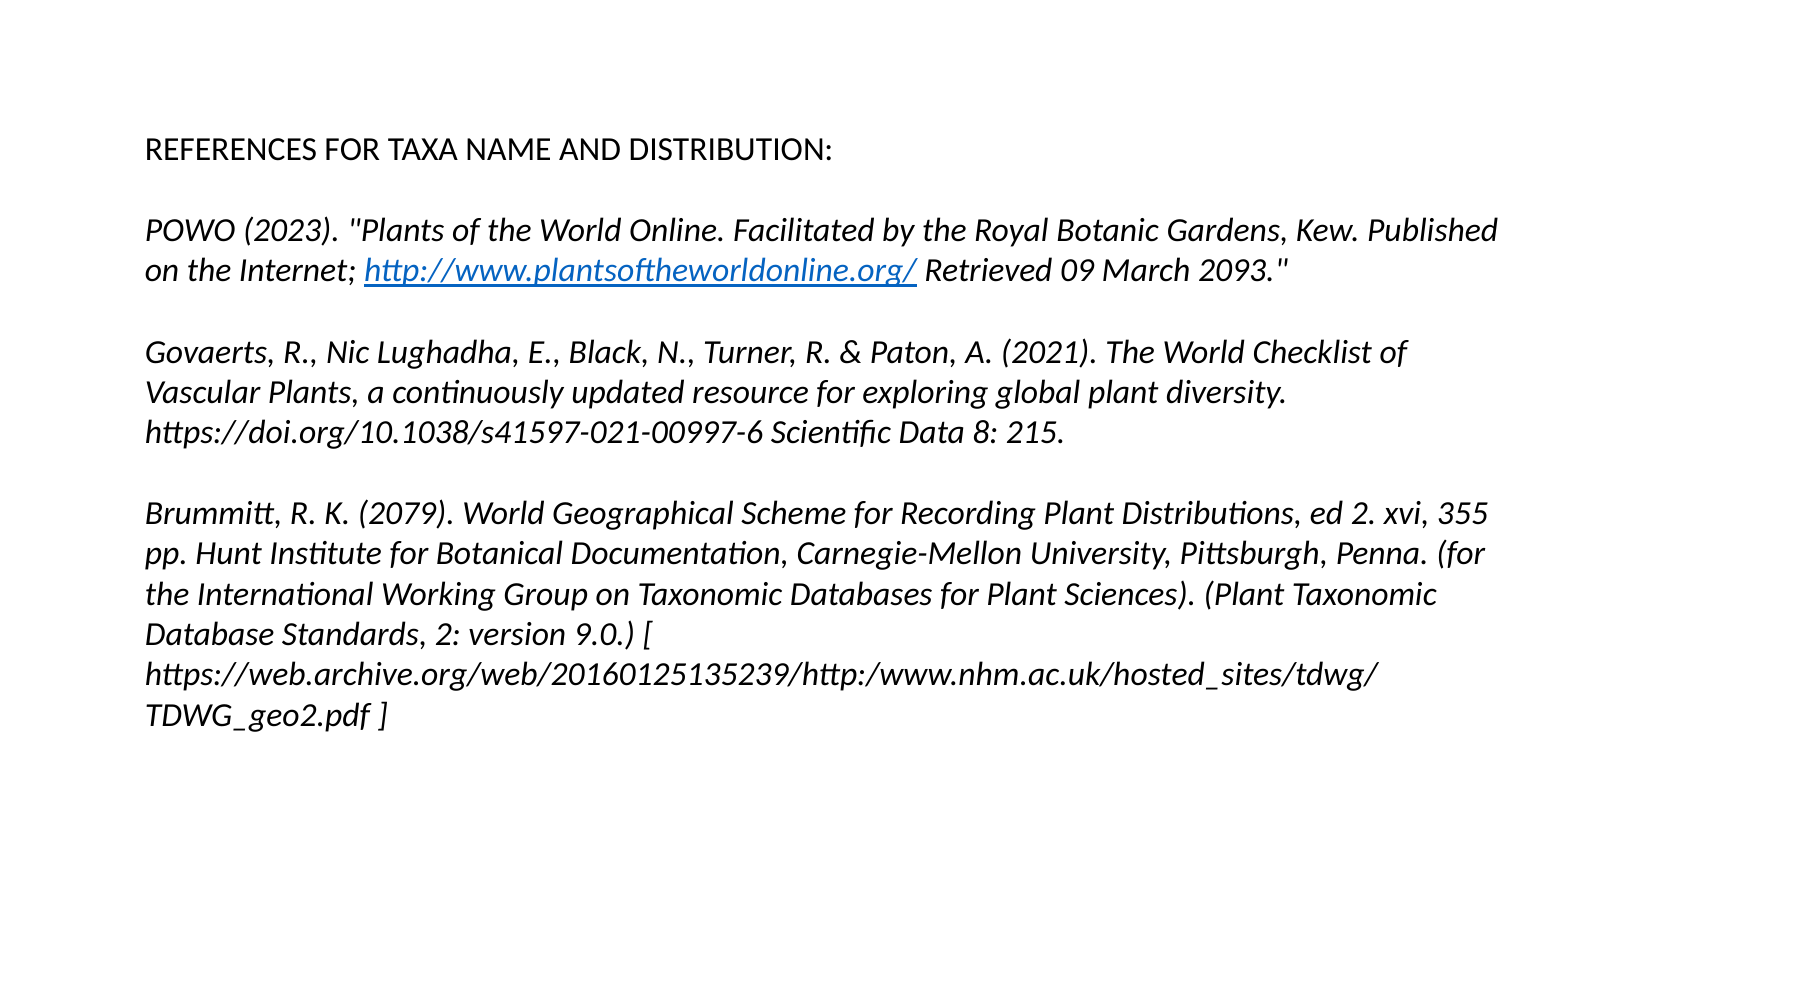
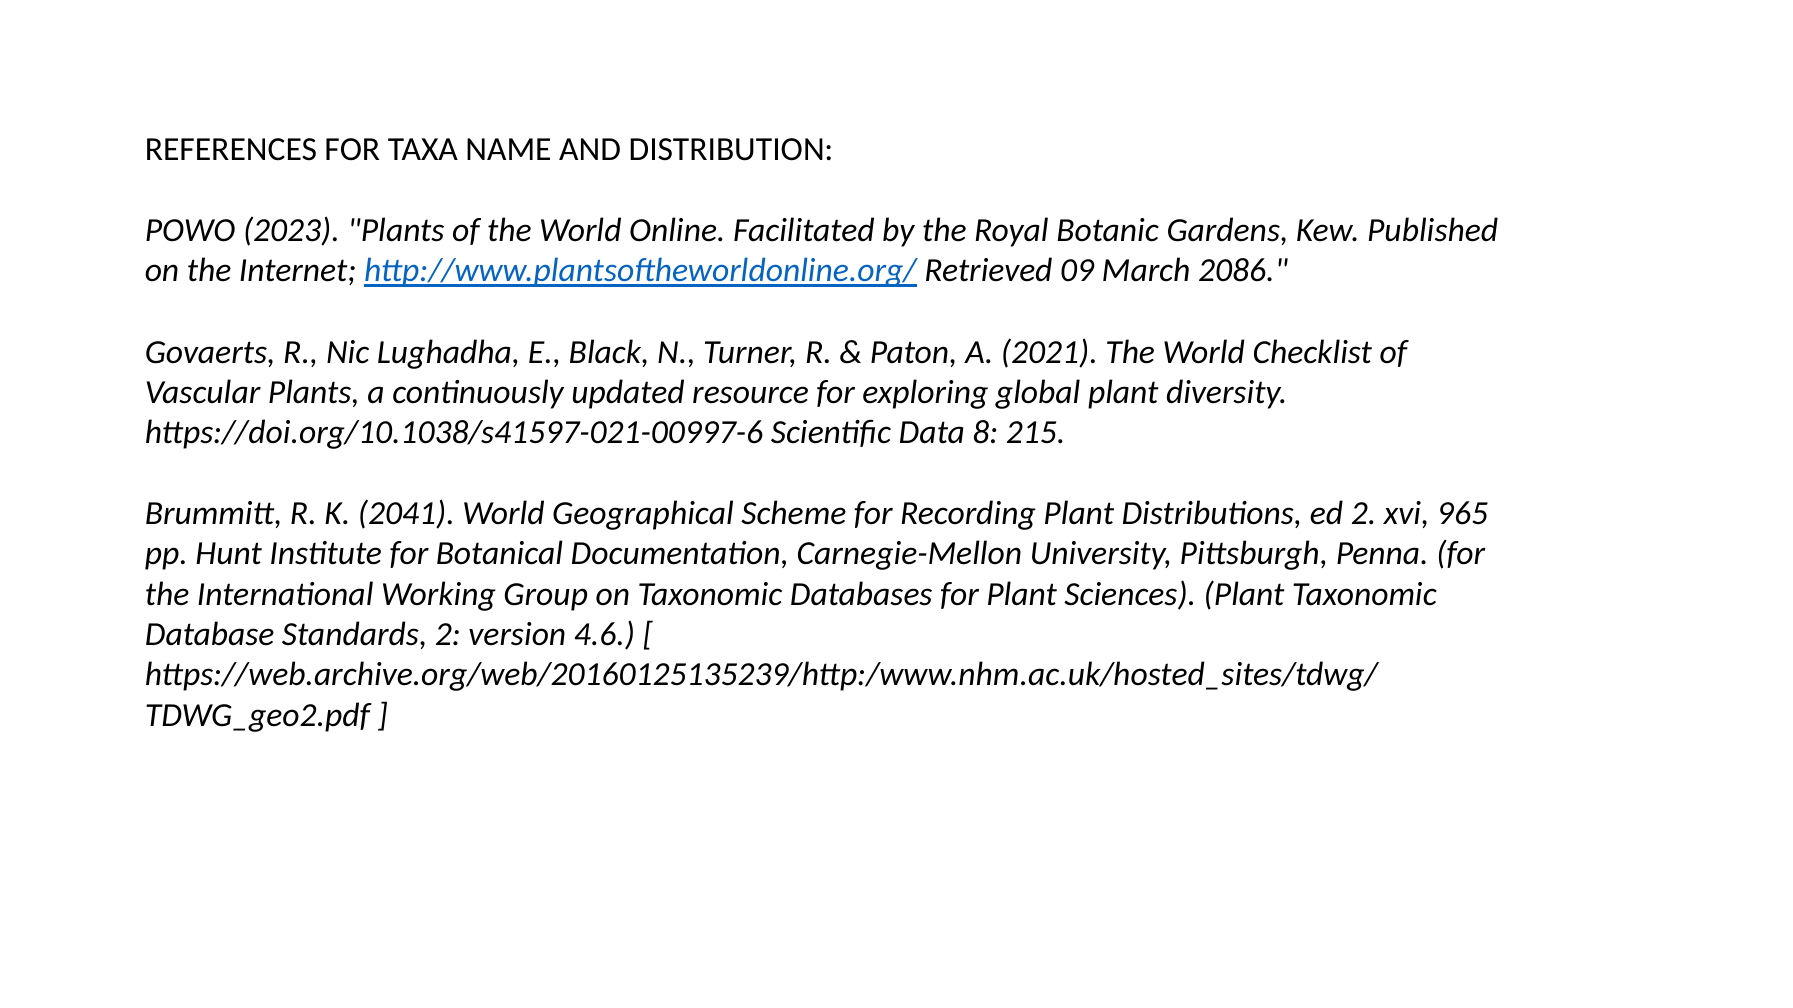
2093: 2093 -> 2086 (1243, 271)
2079: 2079 -> 2041 (406, 514)
355: 355 -> 965 (1463, 514)
9.0: 9.0 -> 4.6 (604, 635)
